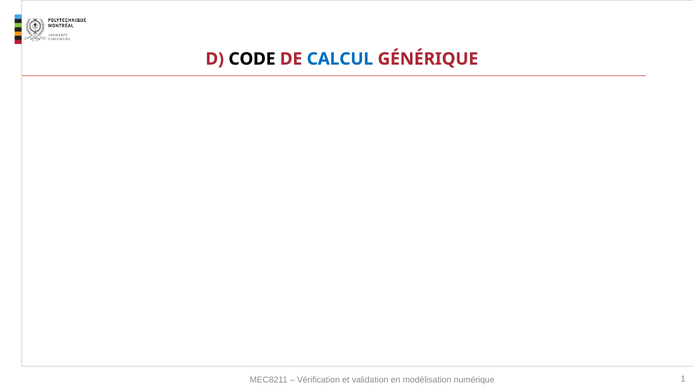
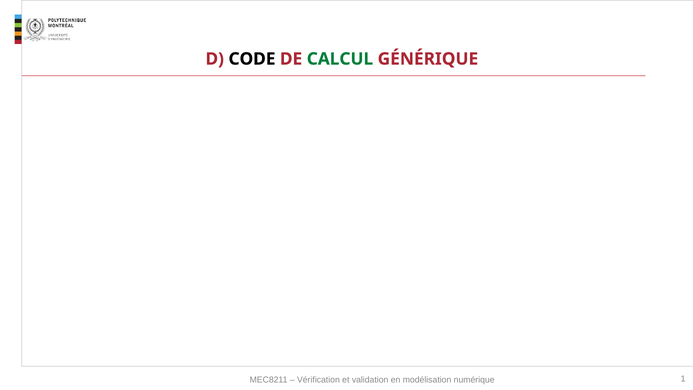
CALCUL colour: blue -> green (340, 59)
